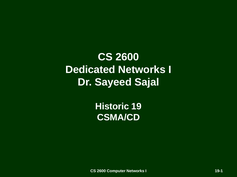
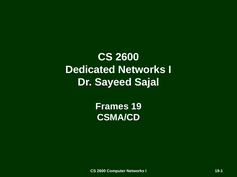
Historic: Historic -> Frames (112, 107)
